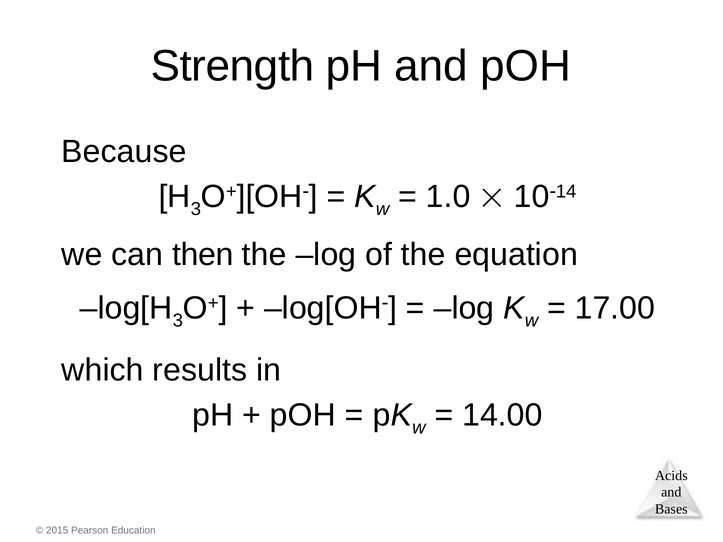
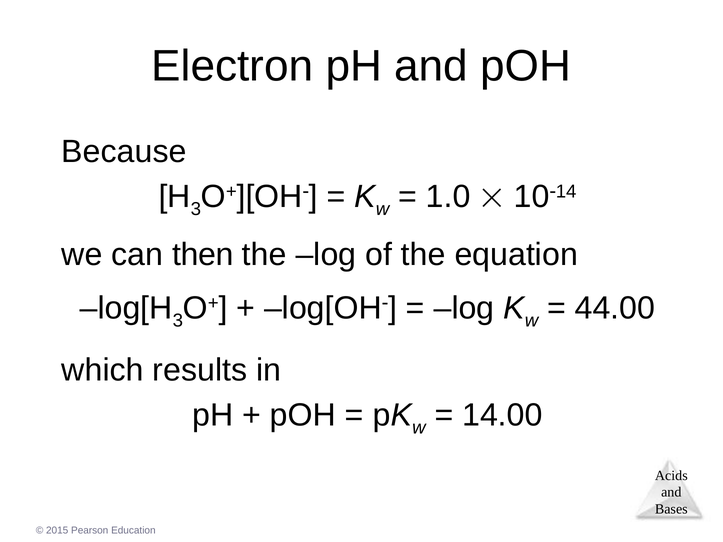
Strength: Strength -> Electron (232, 66)
17.00: 17.00 -> 44.00 (615, 308)
